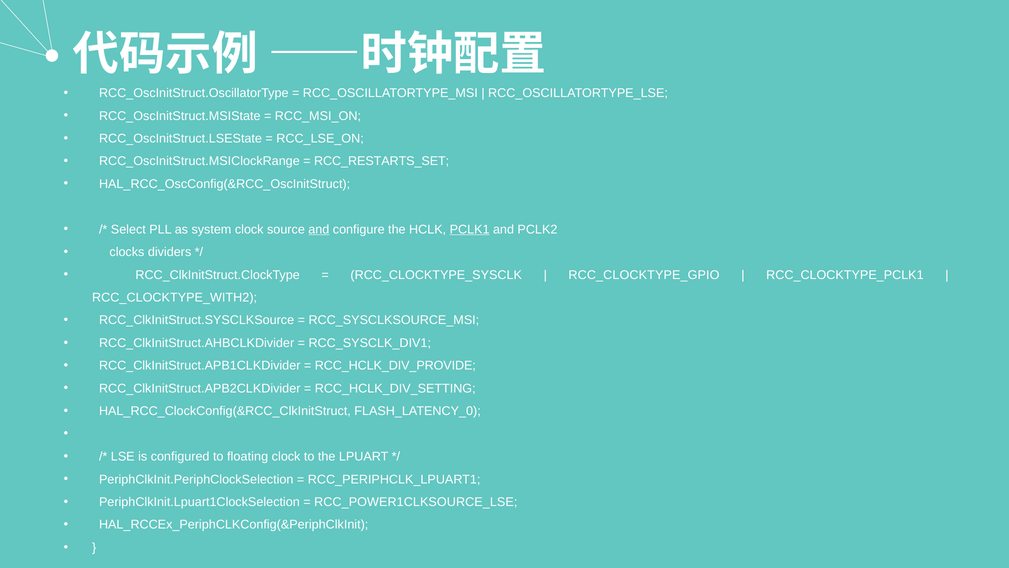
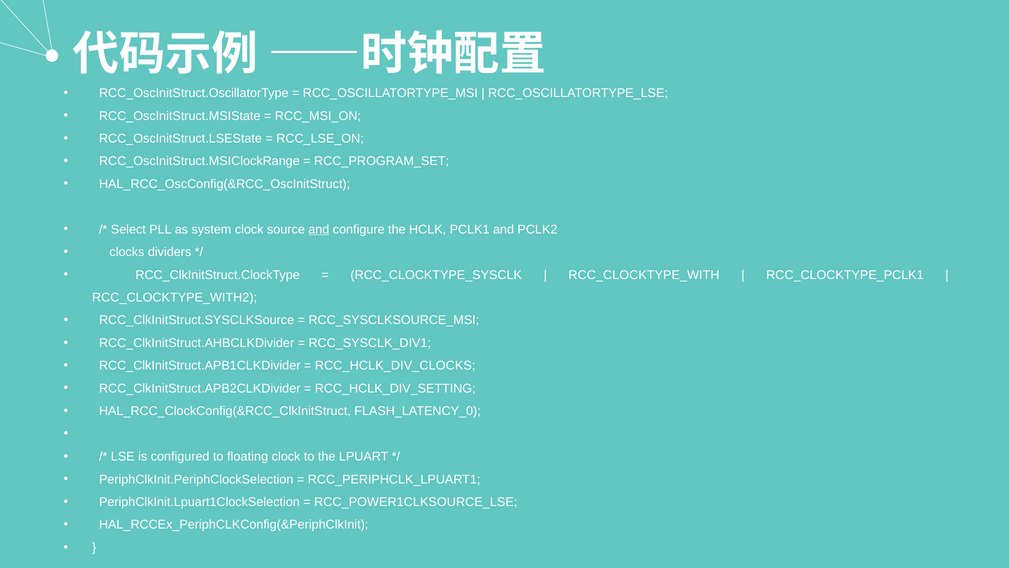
RCC_RESTARTS_SET: RCC_RESTARTS_SET -> RCC_PROGRAM_SET (382, 161)
PCLK1 underline: present -> none (470, 229)
RCC_CLOCKTYPE_GPIO: RCC_CLOCKTYPE_GPIO -> RCC_CLOCKTYPE_WITH (644, 275)
RCC_HCLK_DIV_PROVIDE: RCC_HCLK_DIV_PROVIDE -> RCC_HCLK_DIV_CLOCKS (395, 365)
